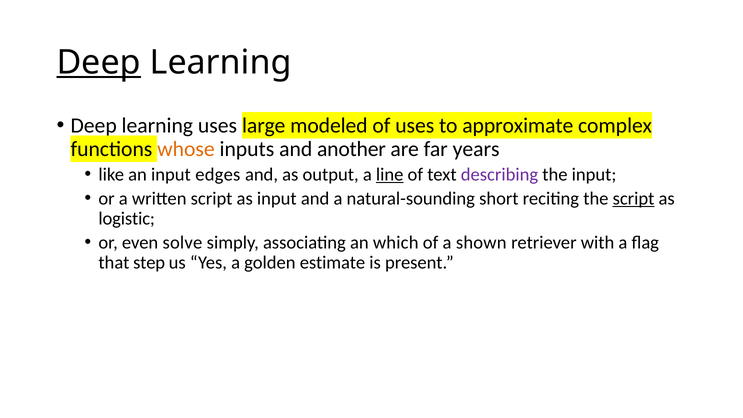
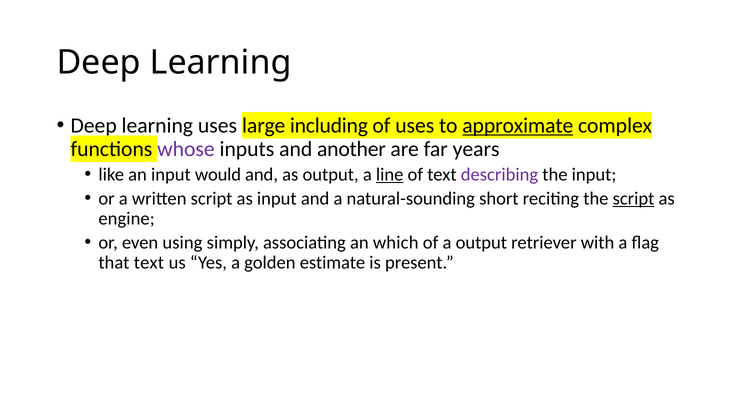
Deep underline: present -> none (99, 62)
modeled: modeled -> including (329, 126)
approximate underline: none -> present (518, 126)
whose colour: orange -> purple (186, 149)
edges: edges -> would (218, 175)
logistic: logistic -> engine (127, 219)
solve: solve -> using (182, 242)
a shown: shown -> output (481, 242)
that step: step -> text (149, 262)
